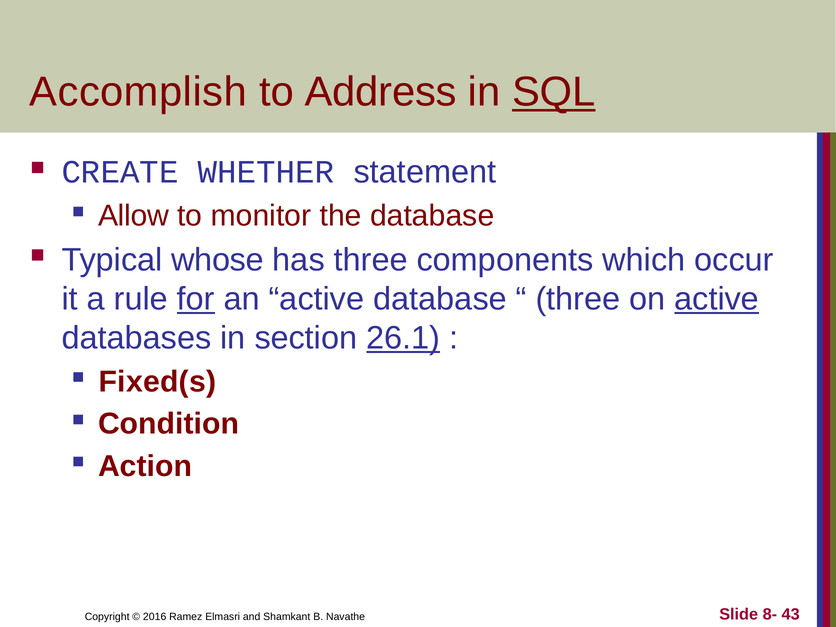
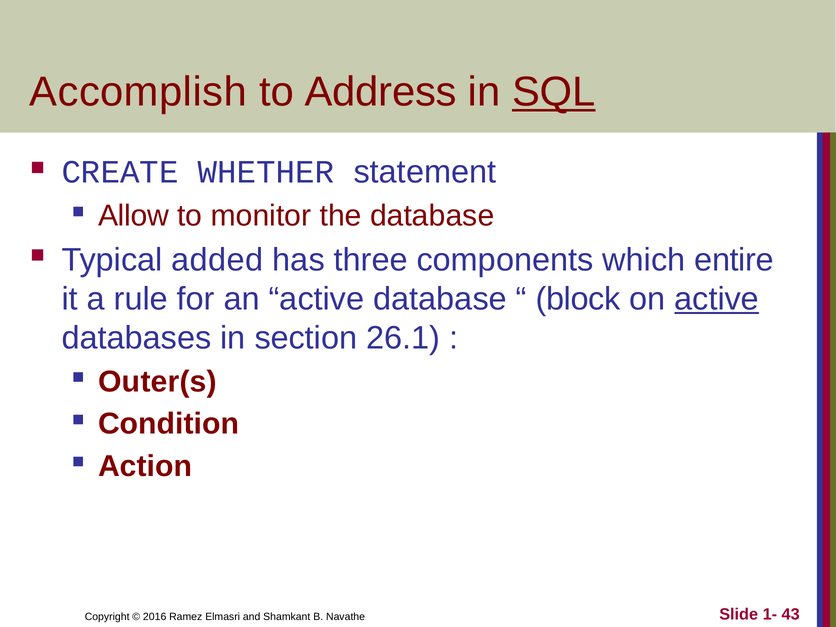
whose: whose -> added (217, 260)
occur: occur -> entire (734, 260)
for underline: present -> none (196, 299)
three: three -> block (578, 299)
26.1 underline: present -> none (403, 338)
Fixed(s: Fixed(s -> Outer(s (158, 382)
8-: 8- -> 1- (770, 614)
